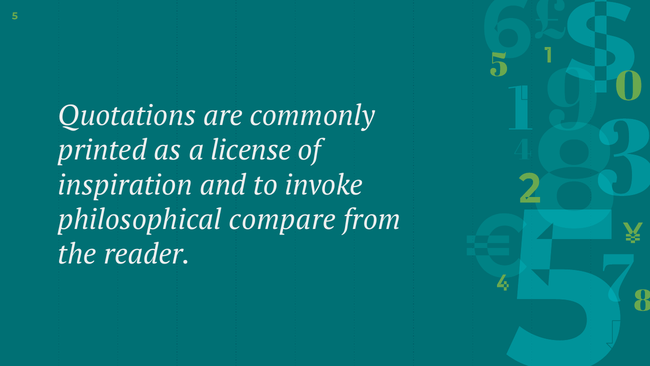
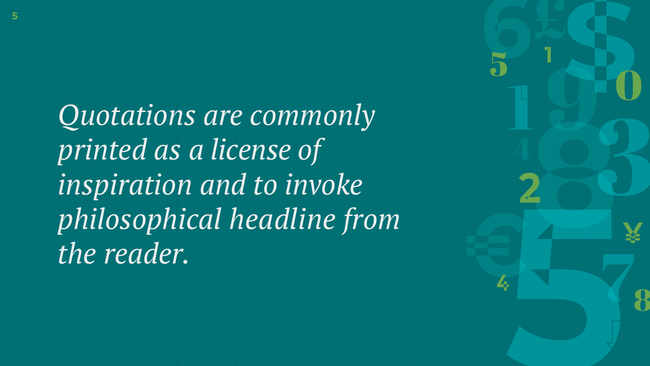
compare: compare -> headline (282, 220)
